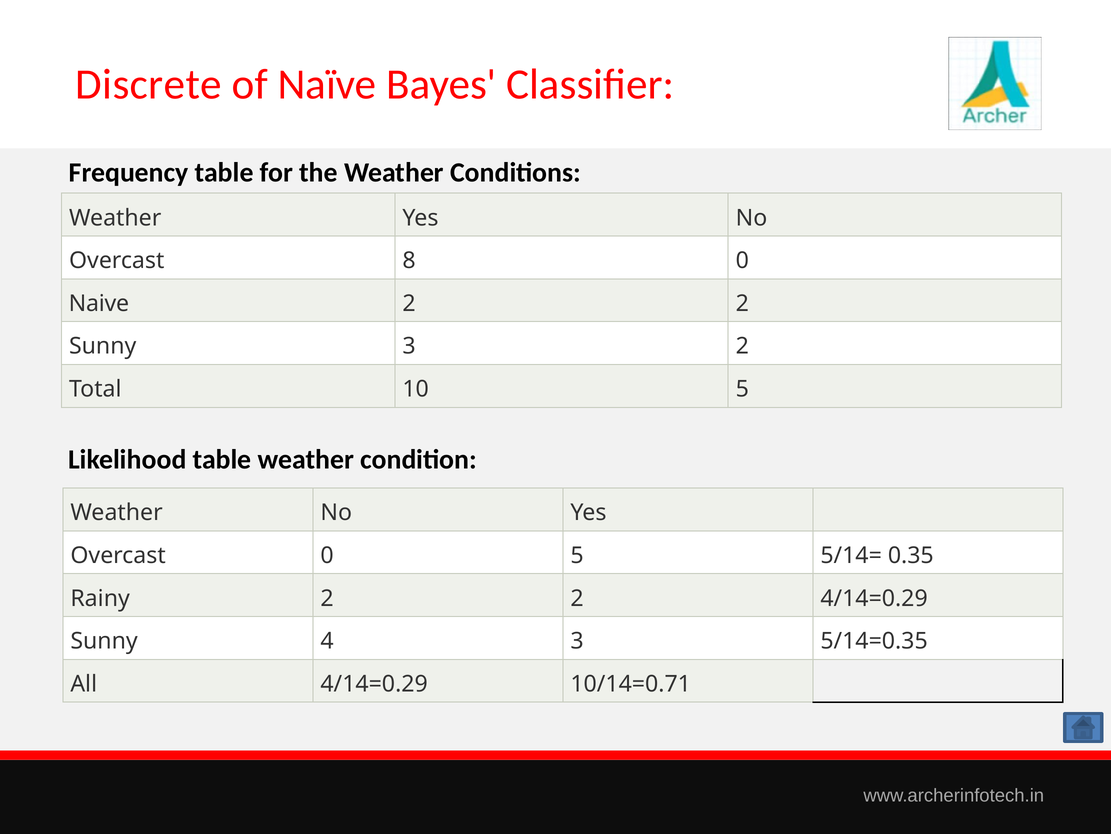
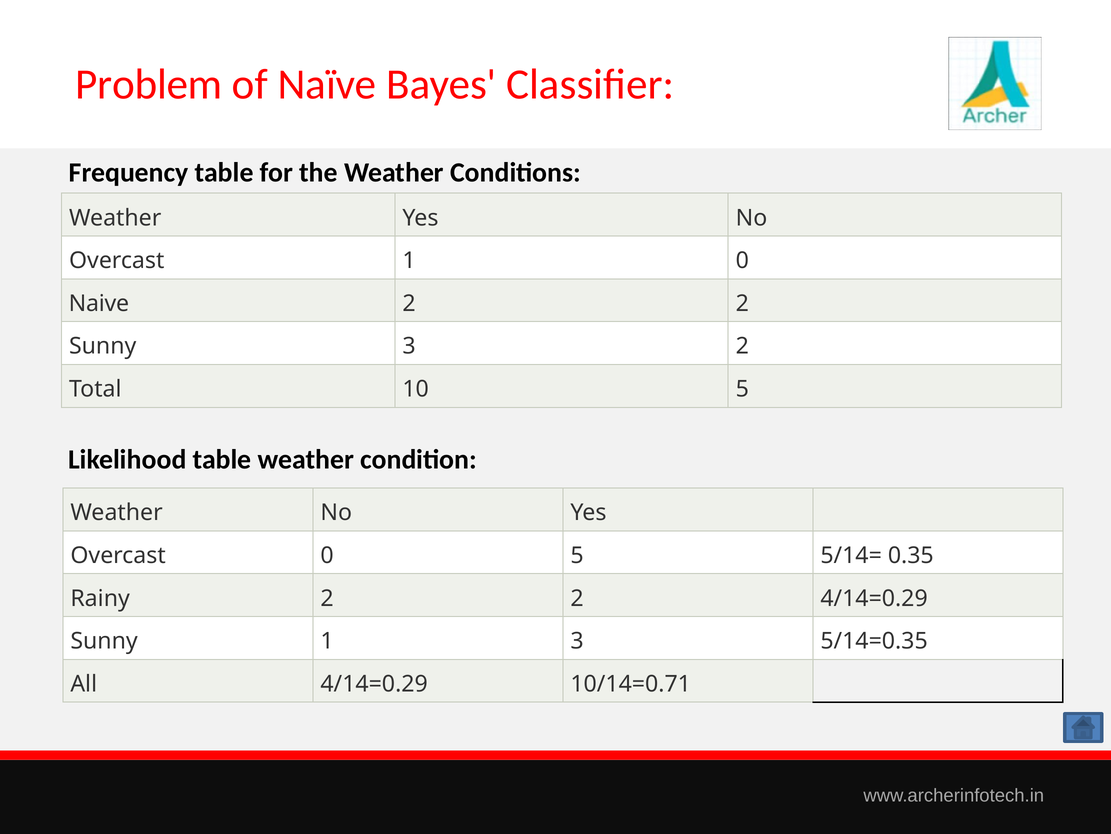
Discrete: Discrete -> Problem (149, 84)
Overcast 8: 8 -> 1 (409, 260)
Sunny 4: 4 -> 1 (327, 641)
